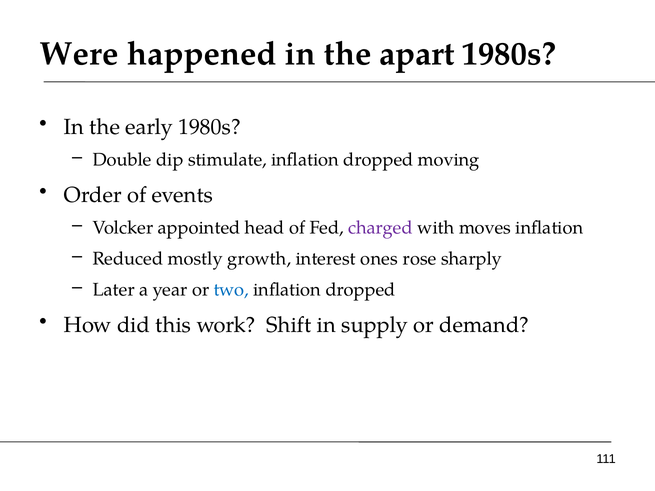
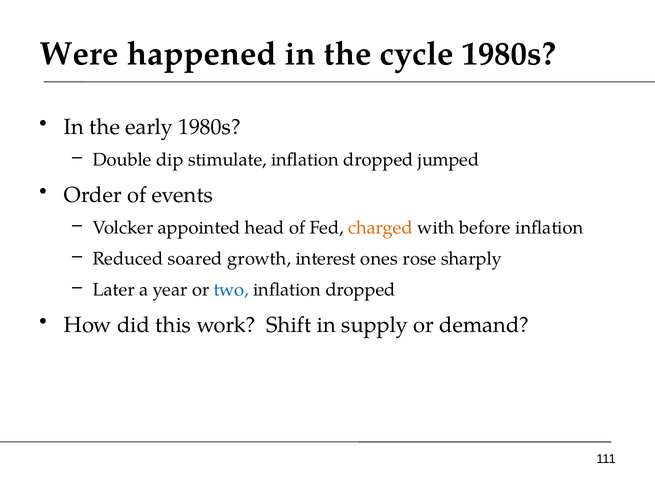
apart: apart -> cycle (417, 54)
moving: moving -> jumped (449, 160)
charged colour: purple -> orange (381, 228)
moves: moves -> before (485, 228)
mostly: mostly -> soared (195, 259)
